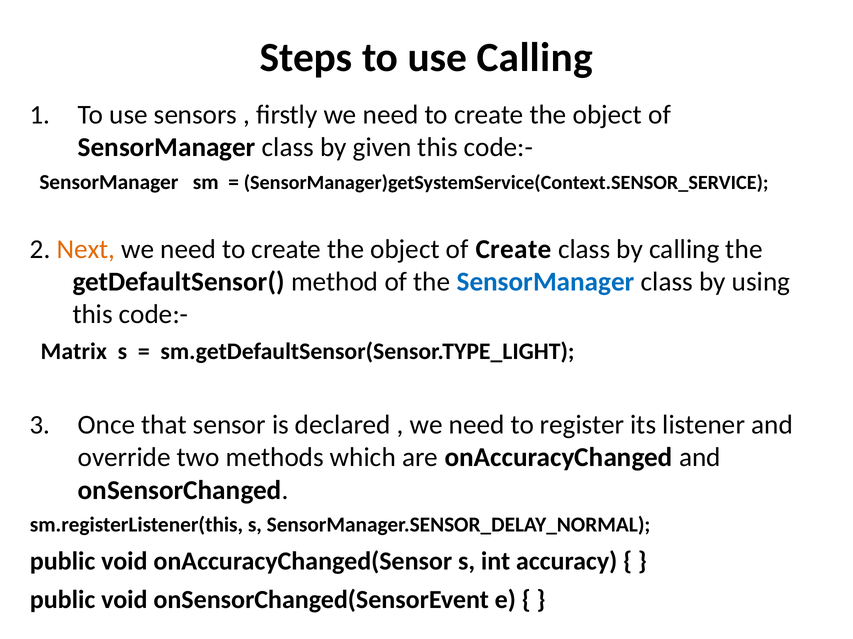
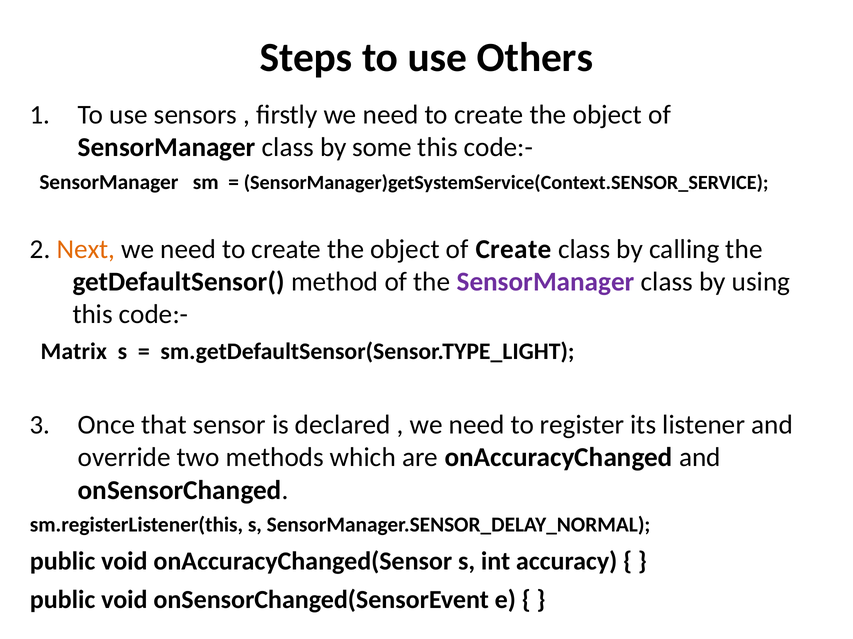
use Calling: Calling -> Others (535, 58)
given: given -> some (382, 148)
SensorManager colour: blue -> purple (546, 282)
